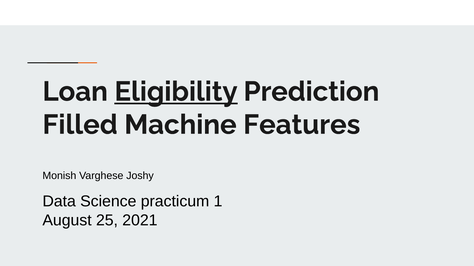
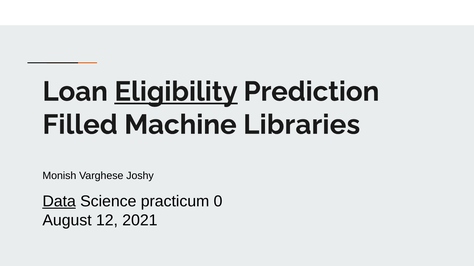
Features: Features -> Libraries (302, 125)
Data underline: none -> present (59, 202)
1: 1 -> 0 (218, 202)
25: 25 -> 12 (107, 221)
